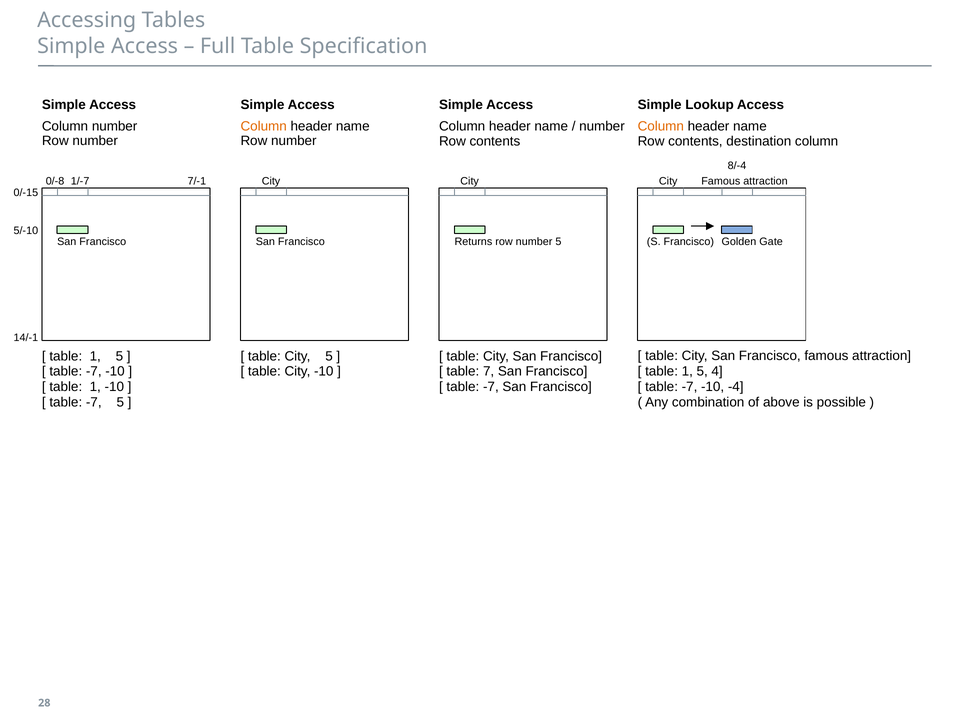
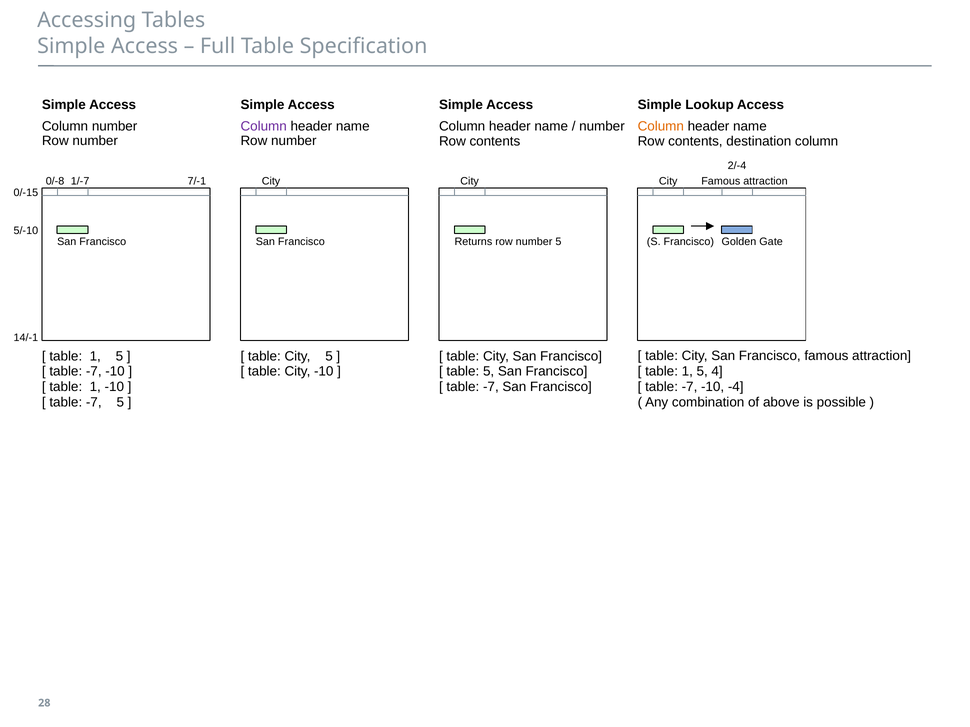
Column colour: orange -> purple (264, 127)
8/-4: 8/-4 -> 2/-4 (737, 166)
table 7: 7 -> 5 (489, 372)
